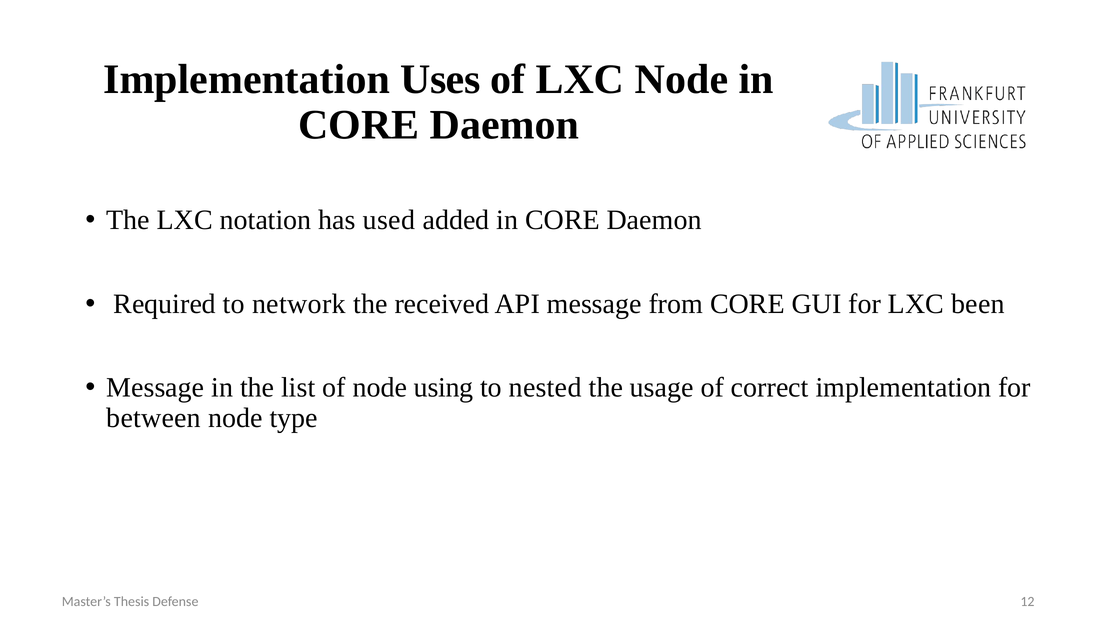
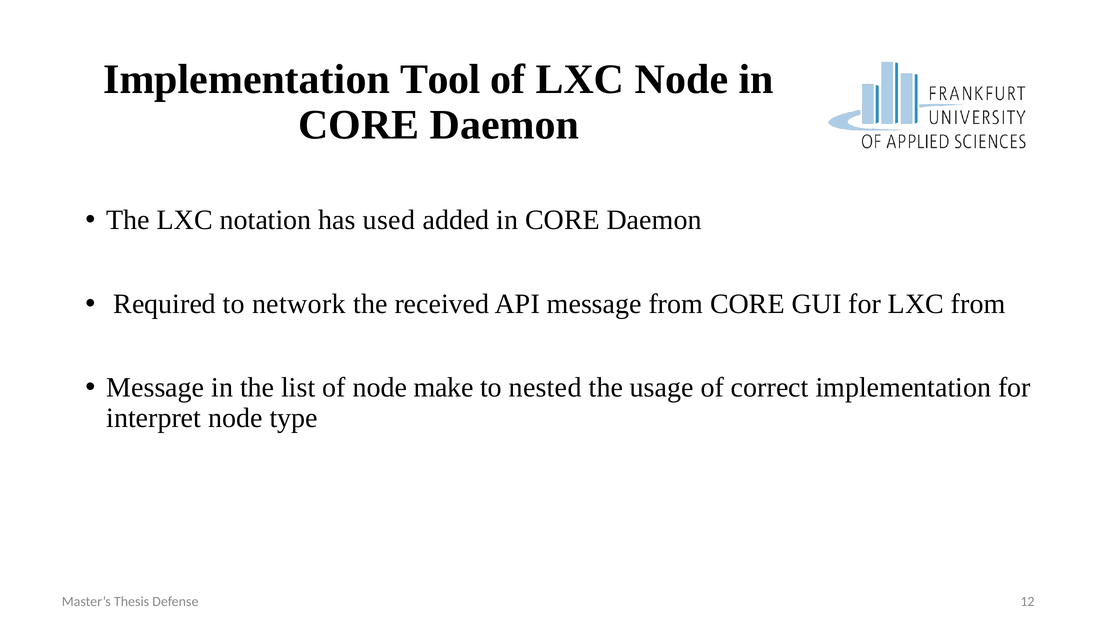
Uses: Uses -> Tool (440, 79)
LXC been: been -> from (978, 304)
using: using -> make (444, 388)
between: between -> interpret (154, 418)
